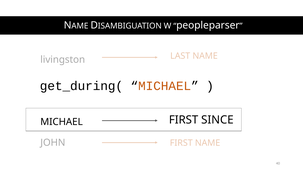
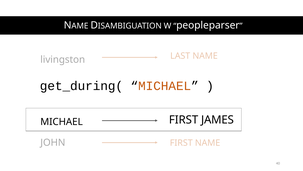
SINCE: SINCE -> JAMES (217, 119)
